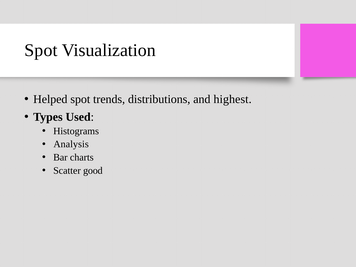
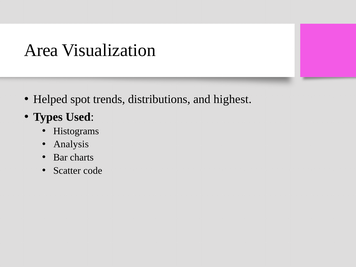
Spot: Spot -> Area (41, 50)
good: good -> code (93, 171)
